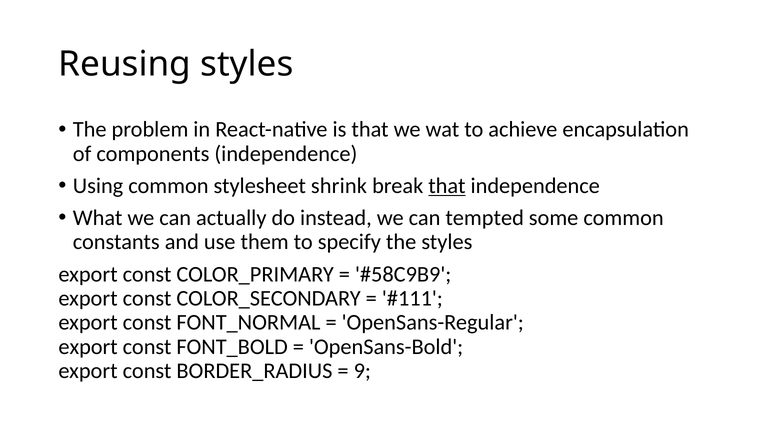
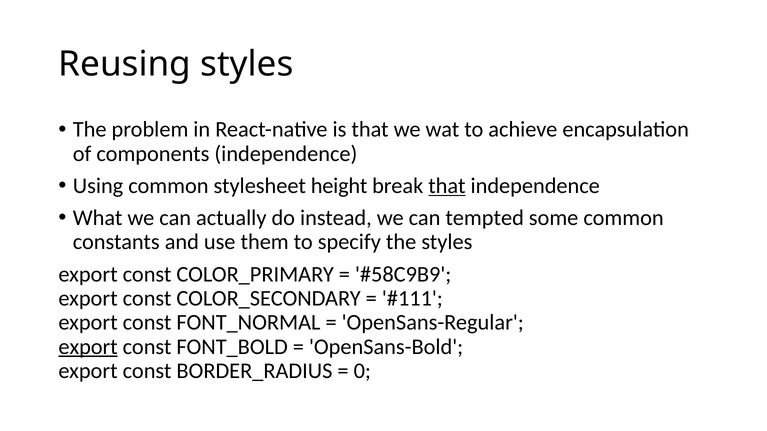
shrink: shrink -> height (339, 186)
export underline: none -> present (88, 347)
9: 9 -> 0 (362, 371)
